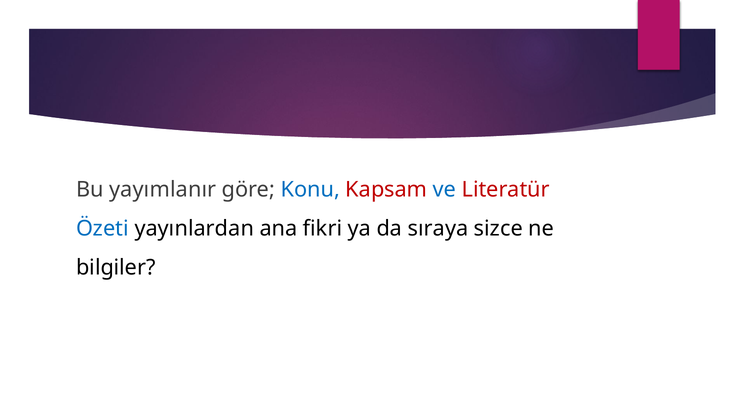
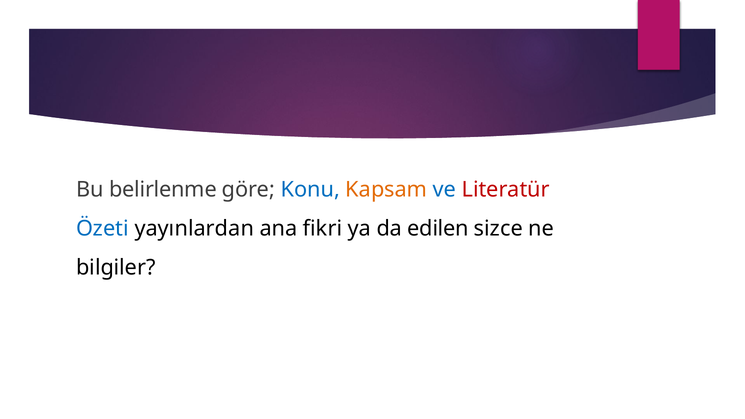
yayımlanır: yayımlanır -> belirlenme (163, 189)
Kapsam colour: red -> orange (386, 189)
sıraya: sıraya -> edilen (438, 228)
